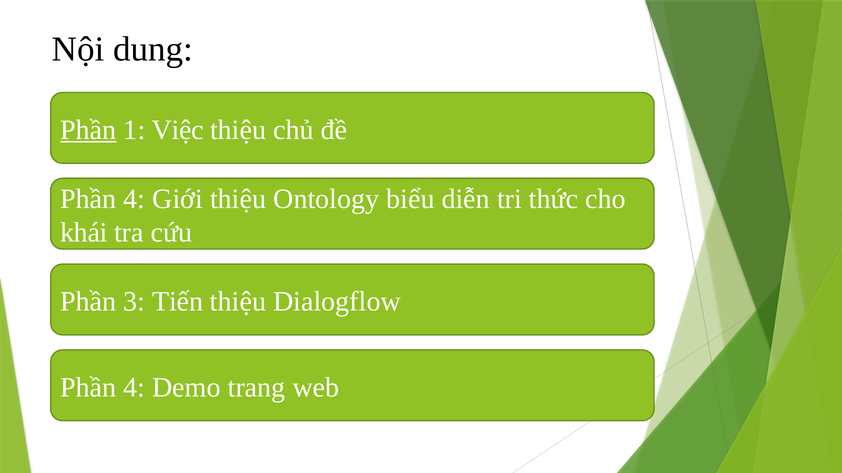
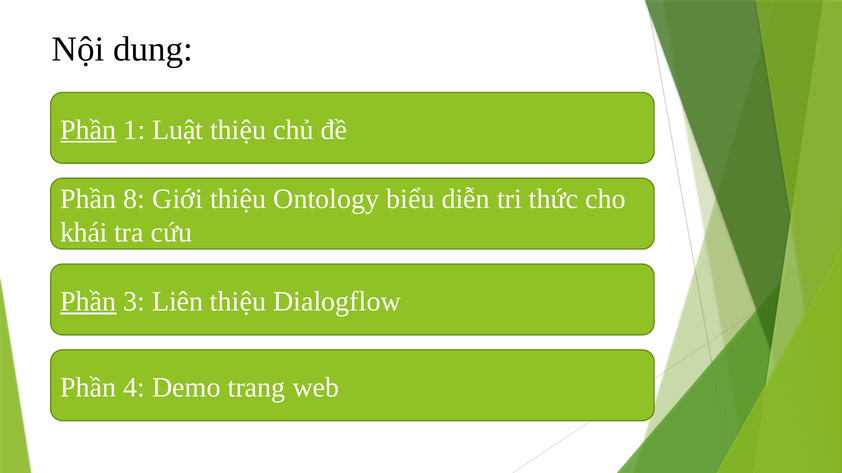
Việc: Việc -> Luật (178, 130)
4: 4 -> 8 (134, 199)
Phần underline: none -> present (88, 302)
Tiến: Tiến -> Liên (178, 302)
